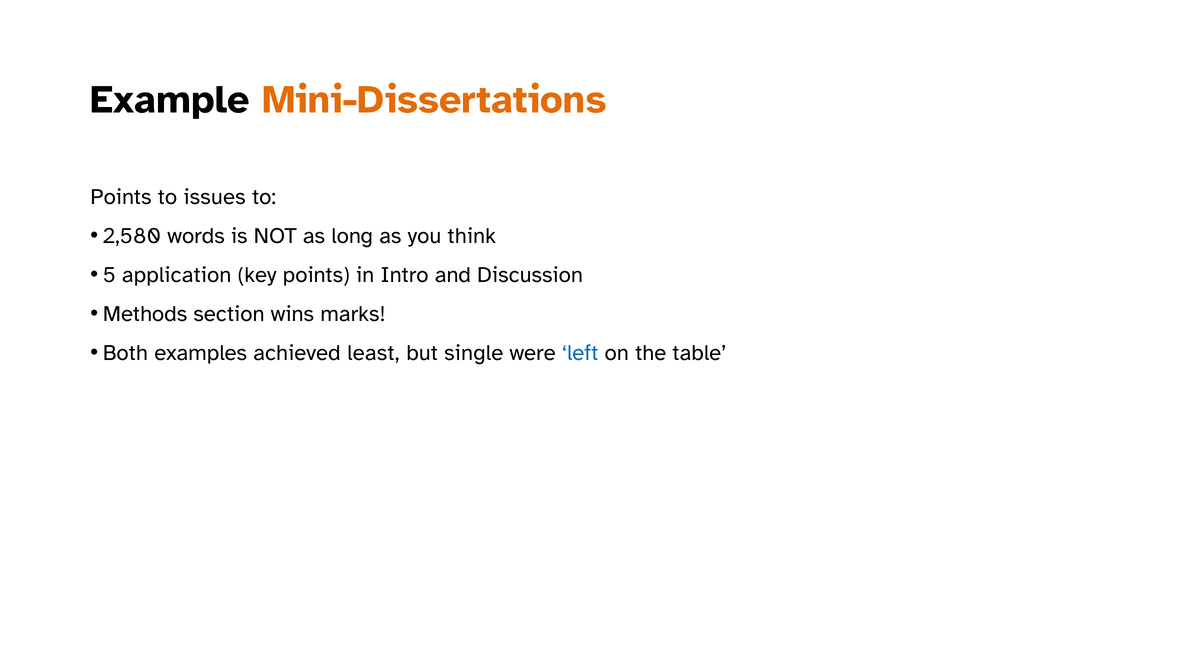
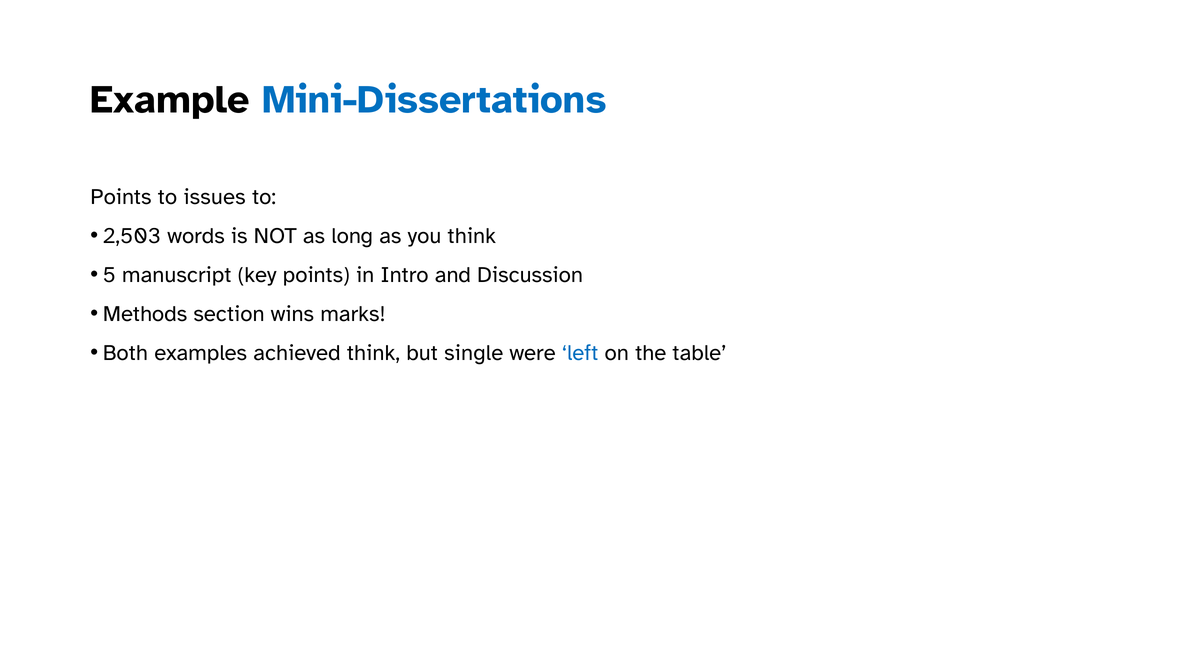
Mini-Dissertations colour: orange -> blue (434, 100)
2,580: 2,580 -> 2,503 (132, 236)
application: application -> manuscript (177, 275)
achieved least: least -> think (373, 353)
